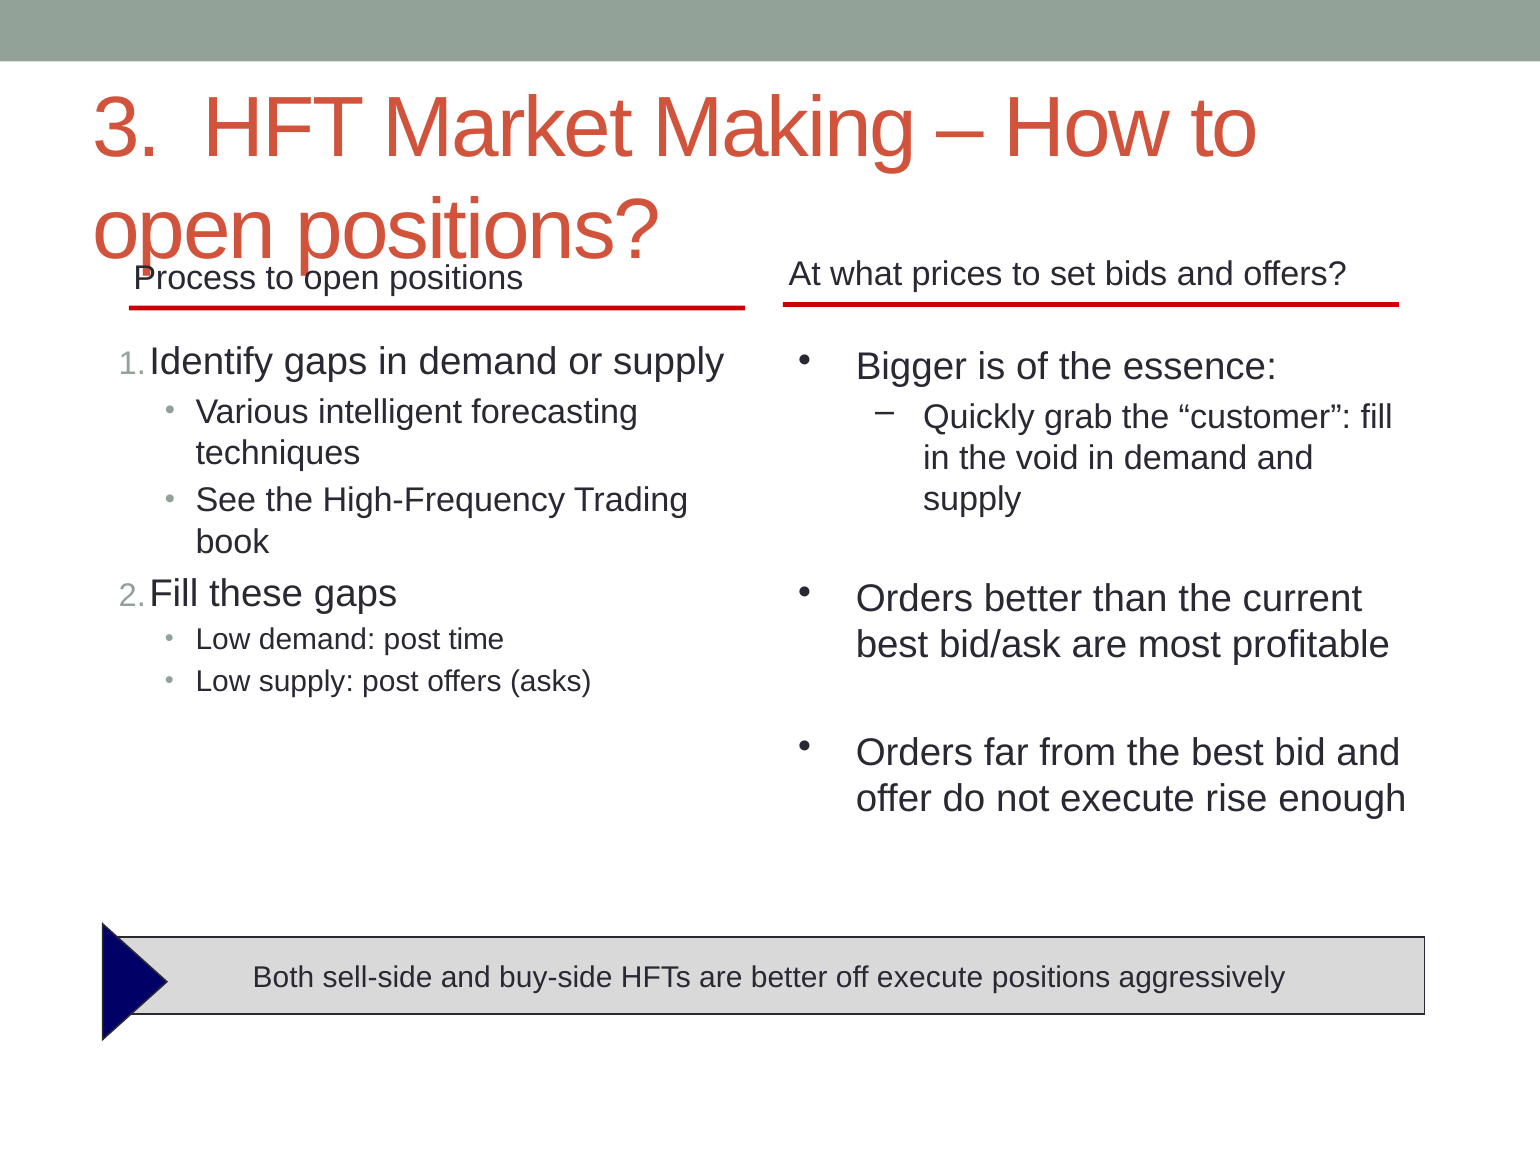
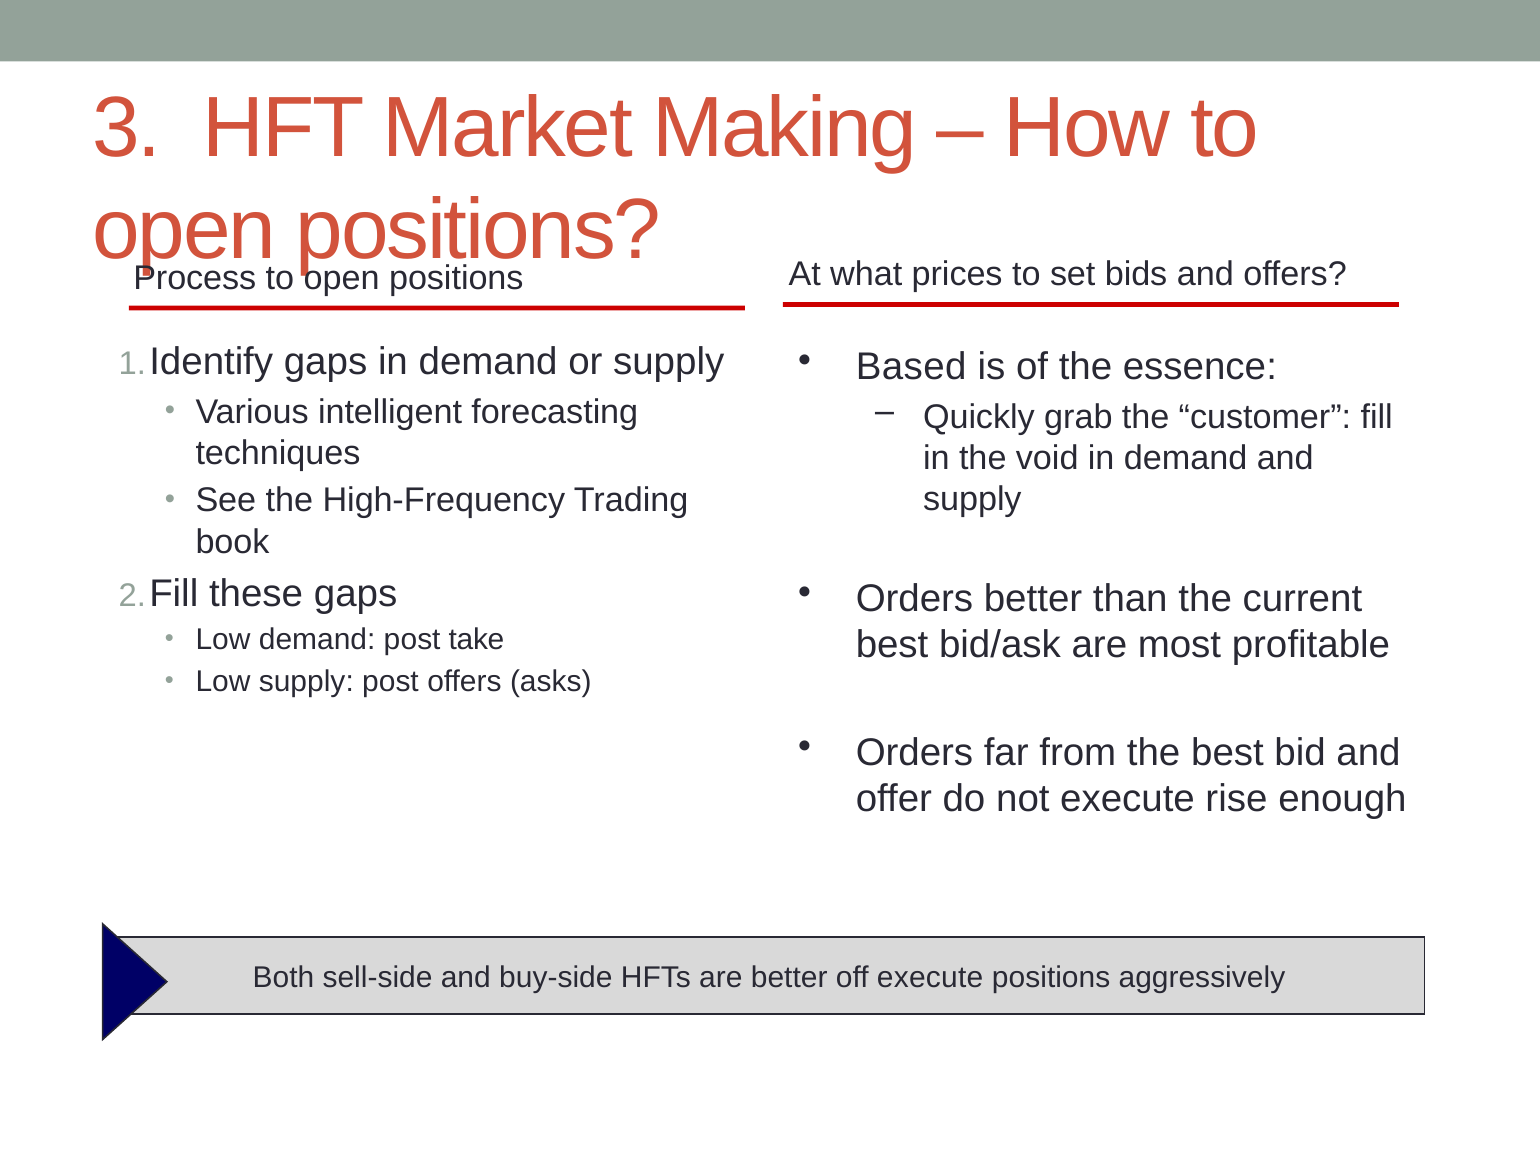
Bigger: Bigger -> Based (911, 367)
time: time -> take (477, 640)
